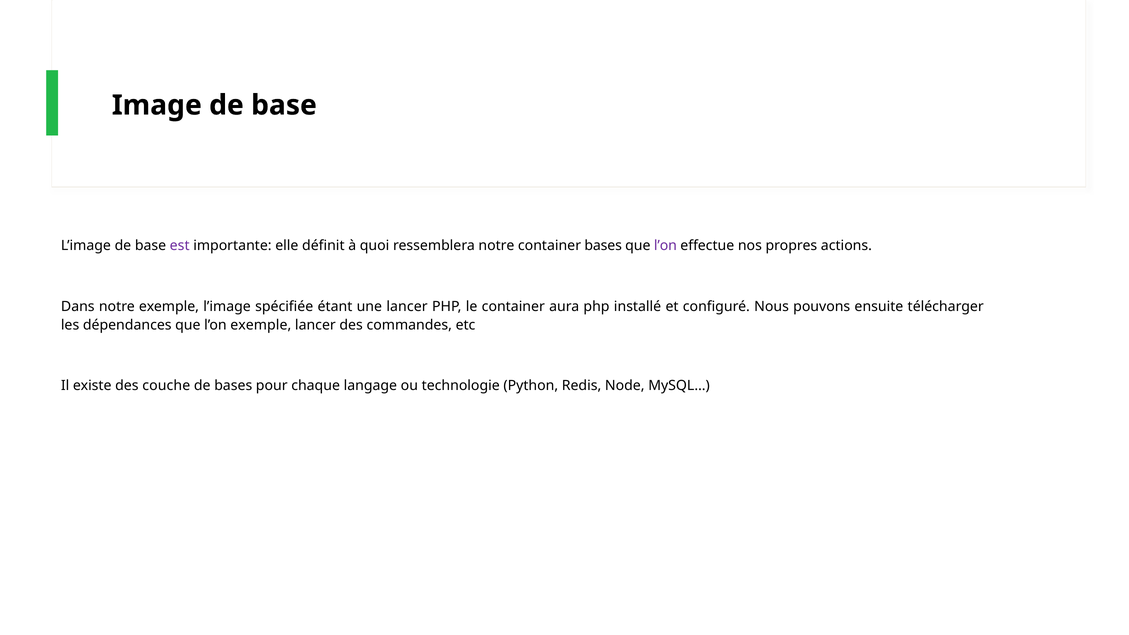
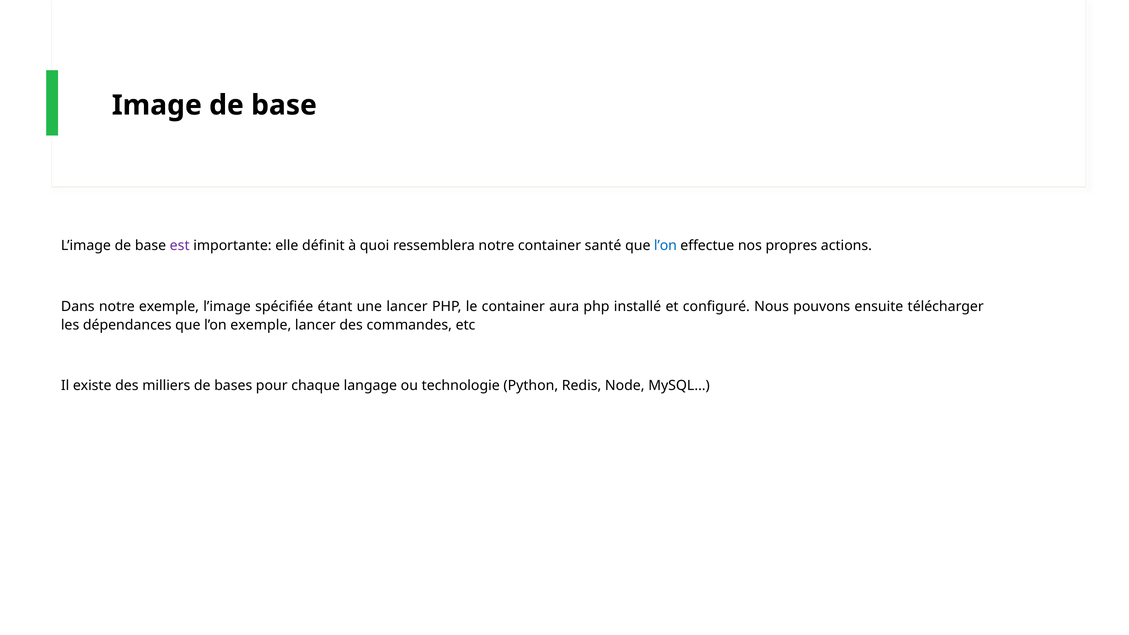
container bases: bases -> santé (603, 246)
l’on colour: purple -> blue (665, 246)
couche: couche -> milliers (166, 386)
